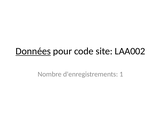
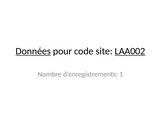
LAA002 underline: none -> present (130, 51)
